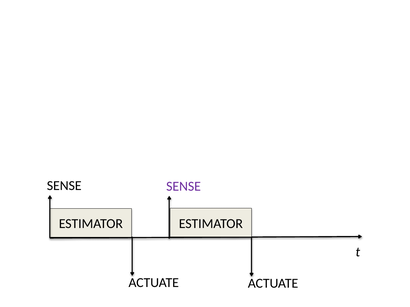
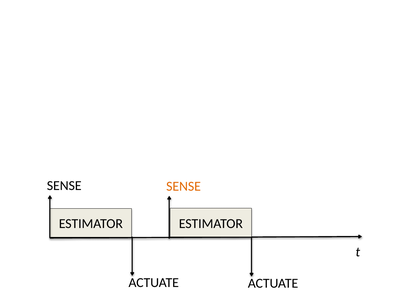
SENSE colour: purple -> orange (184, 187)
